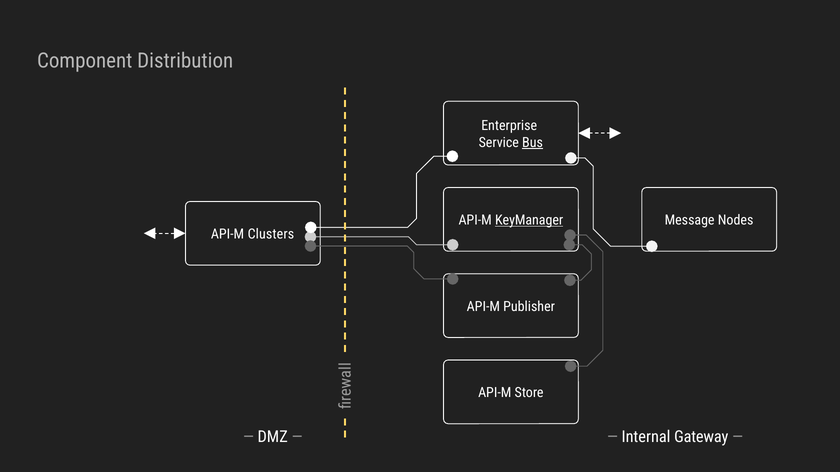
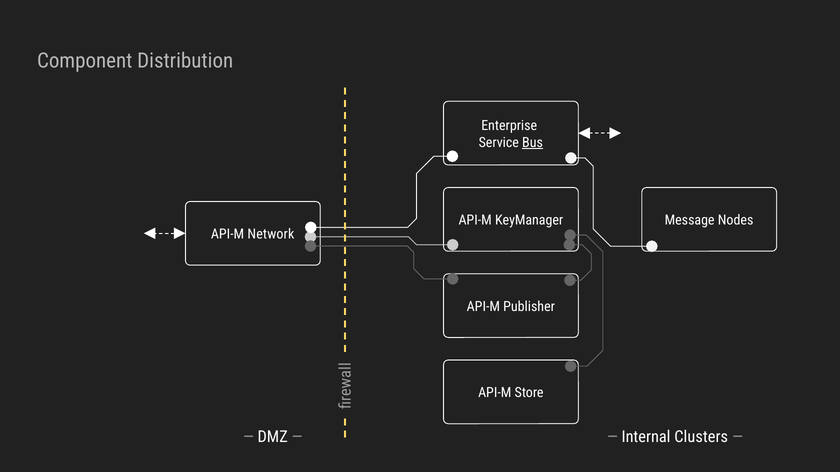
KeyManager underline: present -> none (529, 221)
Clusters: Clusters -> Network (271, 235)
Gateway: Gateway -> Clusters (701, 437)
